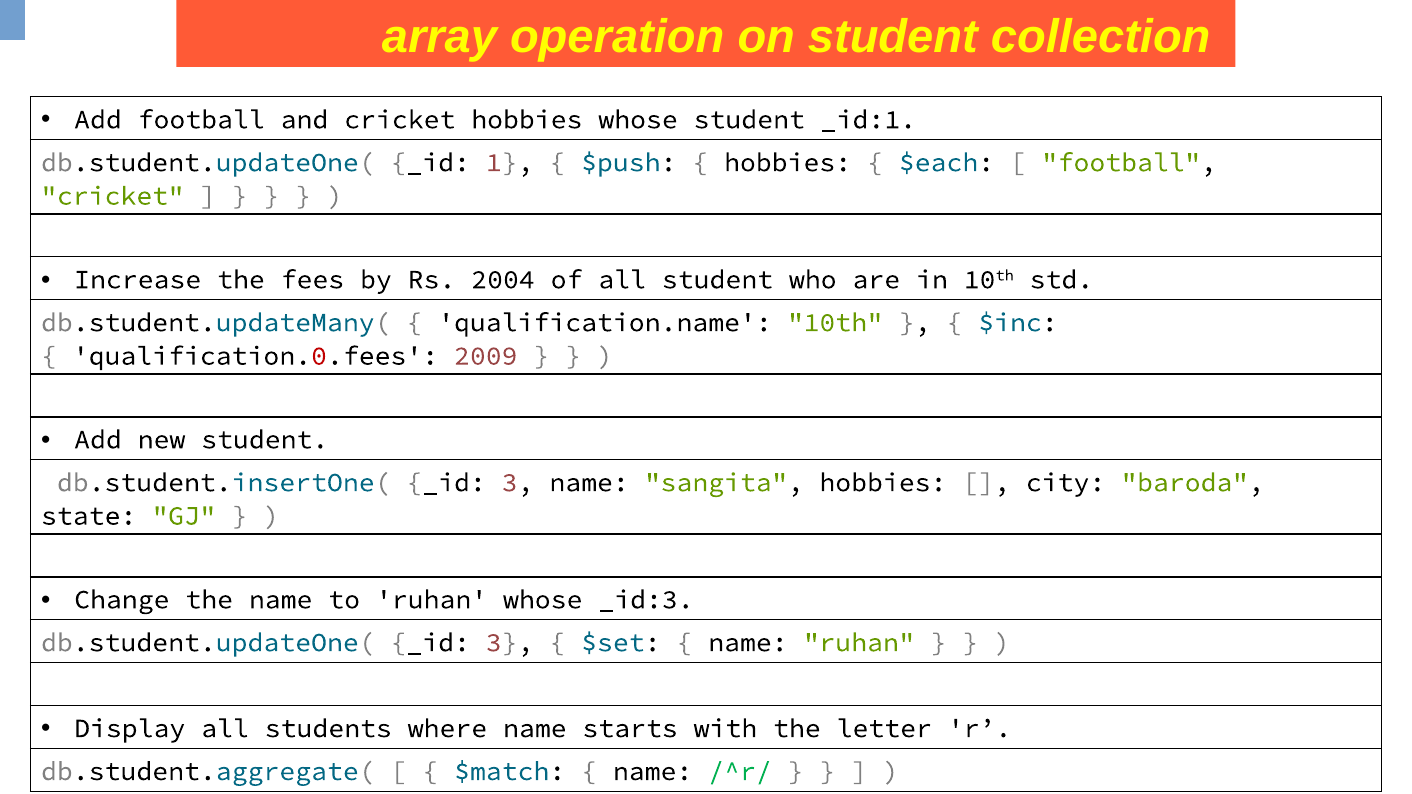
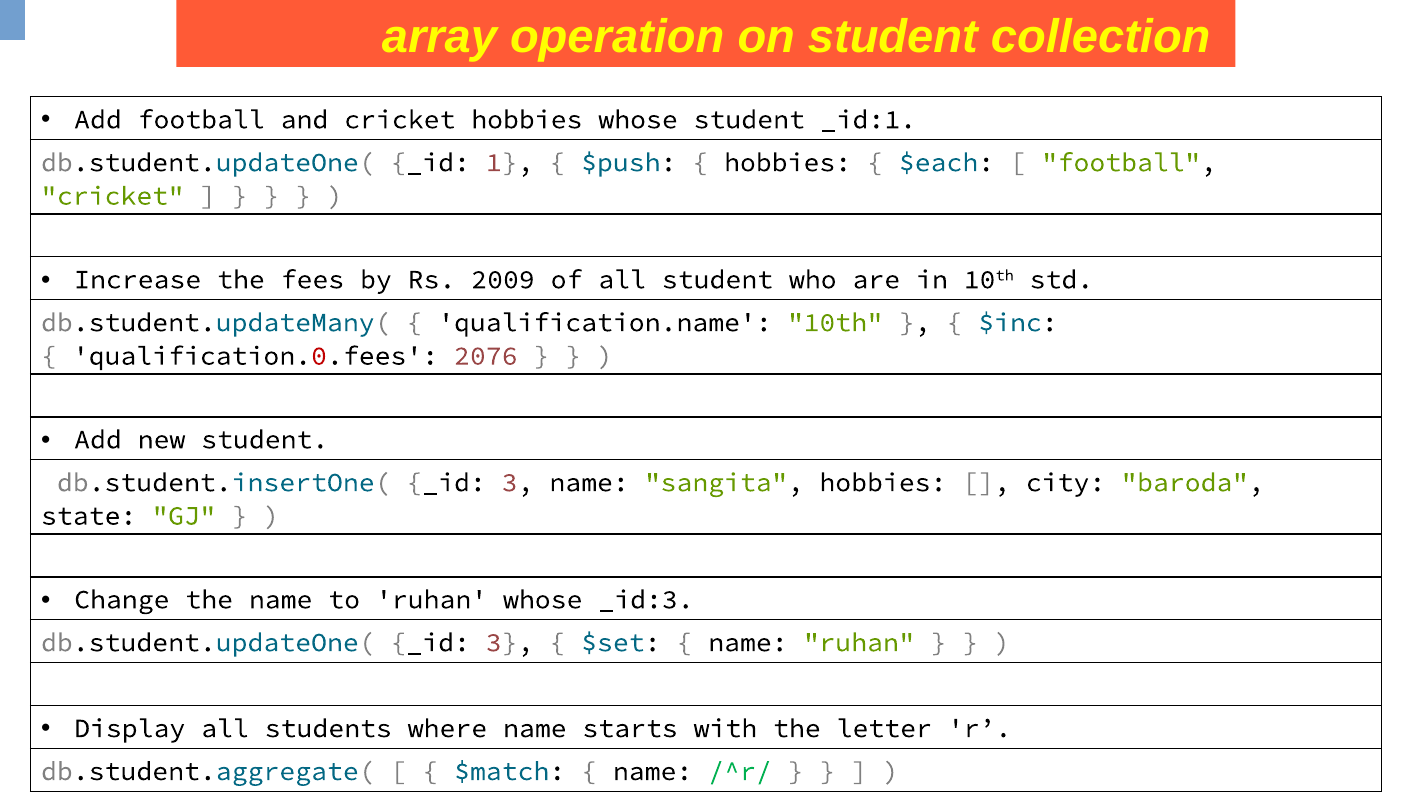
2004: 2004 -> 2009 (503, 280)
2009: 2009 -> 2076 (486, 356)
